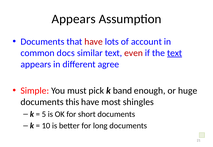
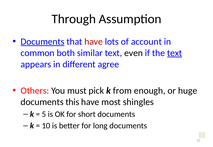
Appears: Appears -> Through (74, 19)
Documents underline: none -> present (43, 42)
docs: docs -> both (66, 53)
even colour: red -> black (134, 53)
Simple: Simple -> Others (35, 91)
band: band -> from (122, 91)
